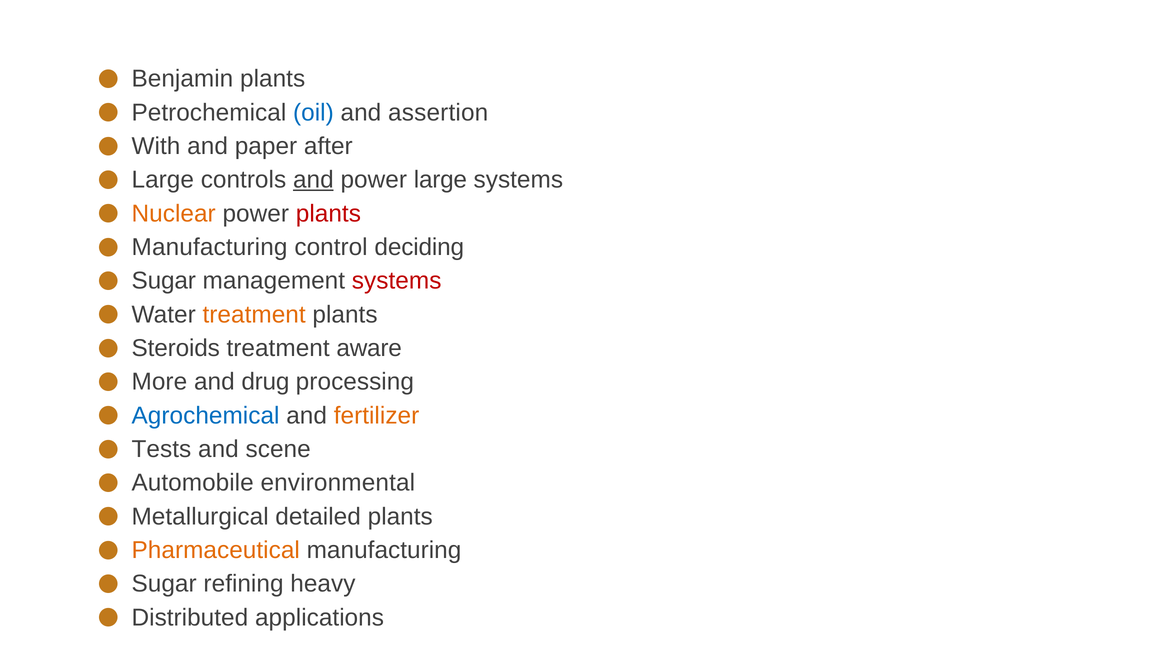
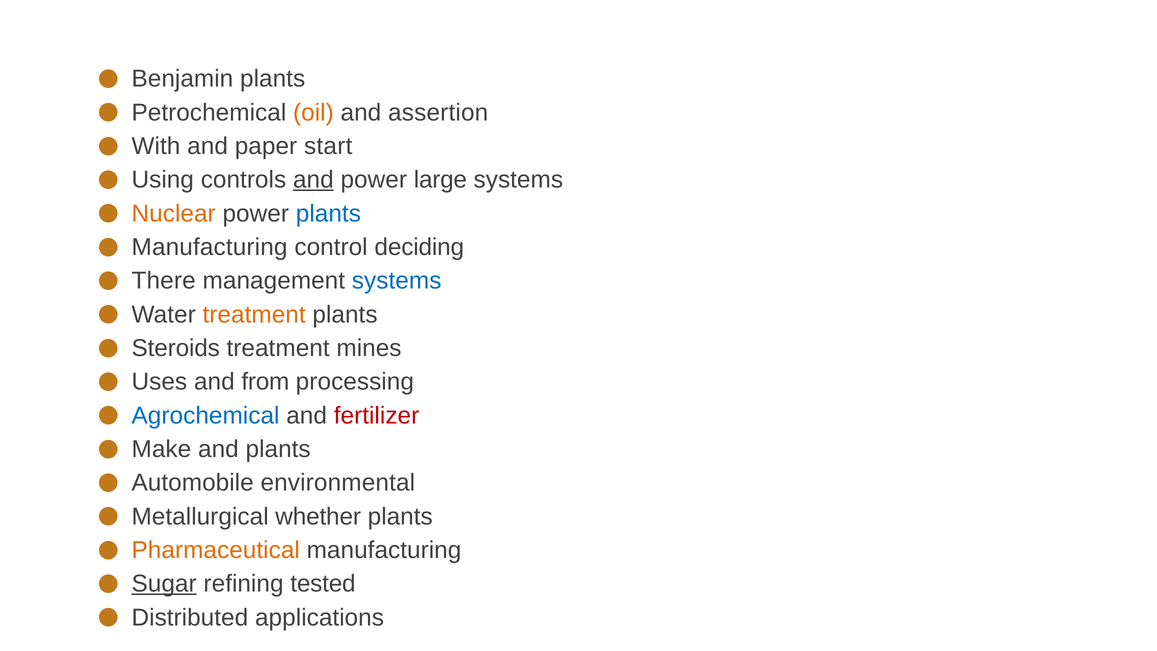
oil colour: blue -> orange (313, 113)
after: after -> start (328, 146)
Large: Large -> Using (163, 180)
plants colour: red -> blue (328, 214)
Sugar: Sugar -> There (164, 281)
systems colour: red -> blue (397, 281)
aware: aware -> mines (369, 348)
More: More -> Uses (159, 382)
drug: drug -> from (265, 382)
fertilizer colour: orange -> red (377, 415)
Tests: Tests -> Make (161, 449)
and scene: scene -> plants (278, 449)
detailed: detailed -> whether (318, 516)
Sugar underline: none -> present (164, 584)
heavy: heavy -> tested (323, 584)
